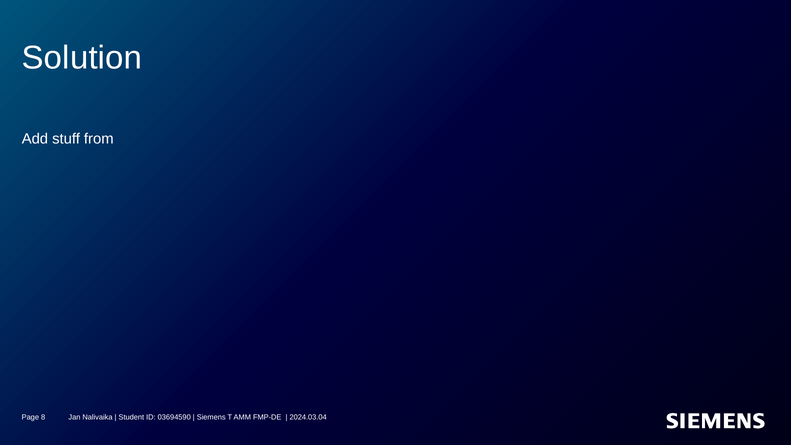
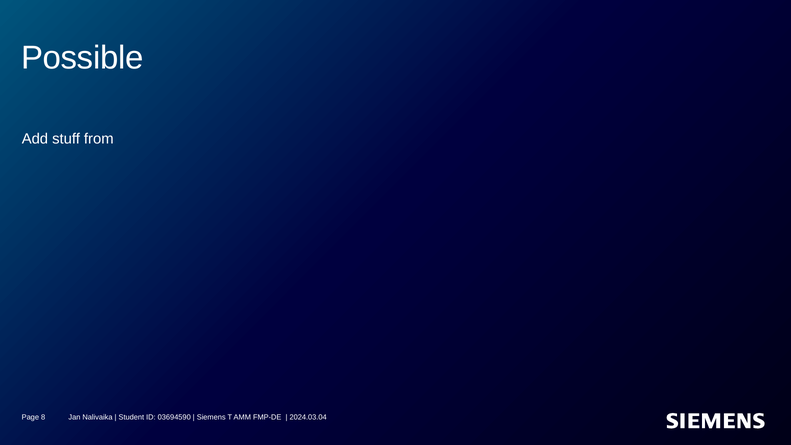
Solution: Solution -> Possible (82, 58)
